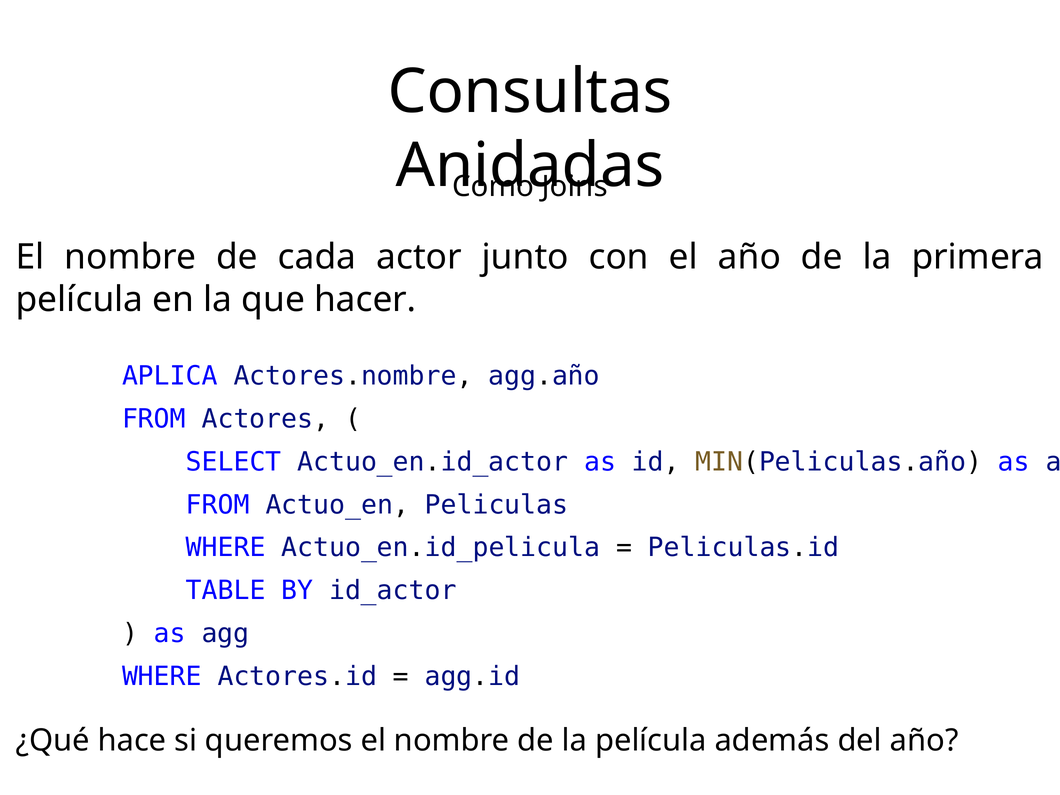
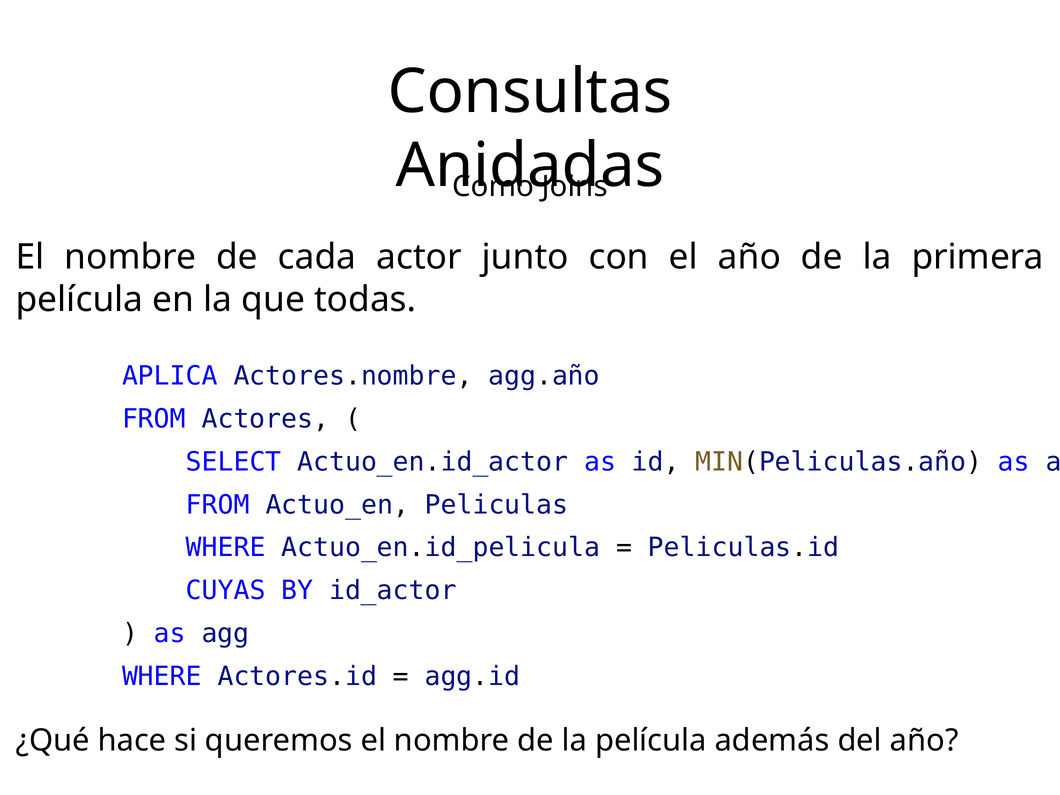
hacer: hacer -> todas (365, 299)
TABLE: TABLE -> CUYAS (226, 591)
